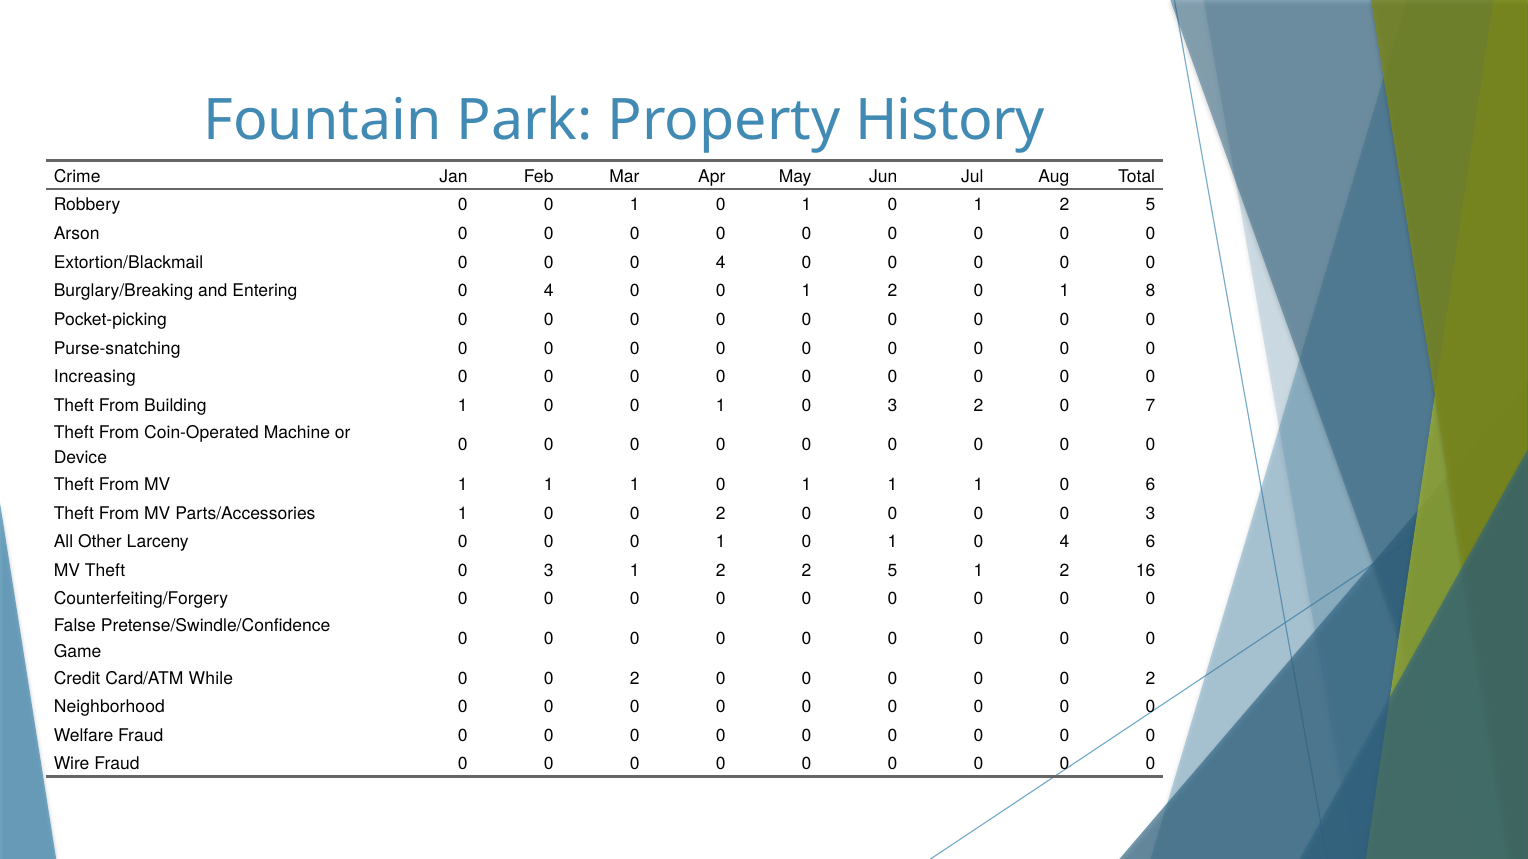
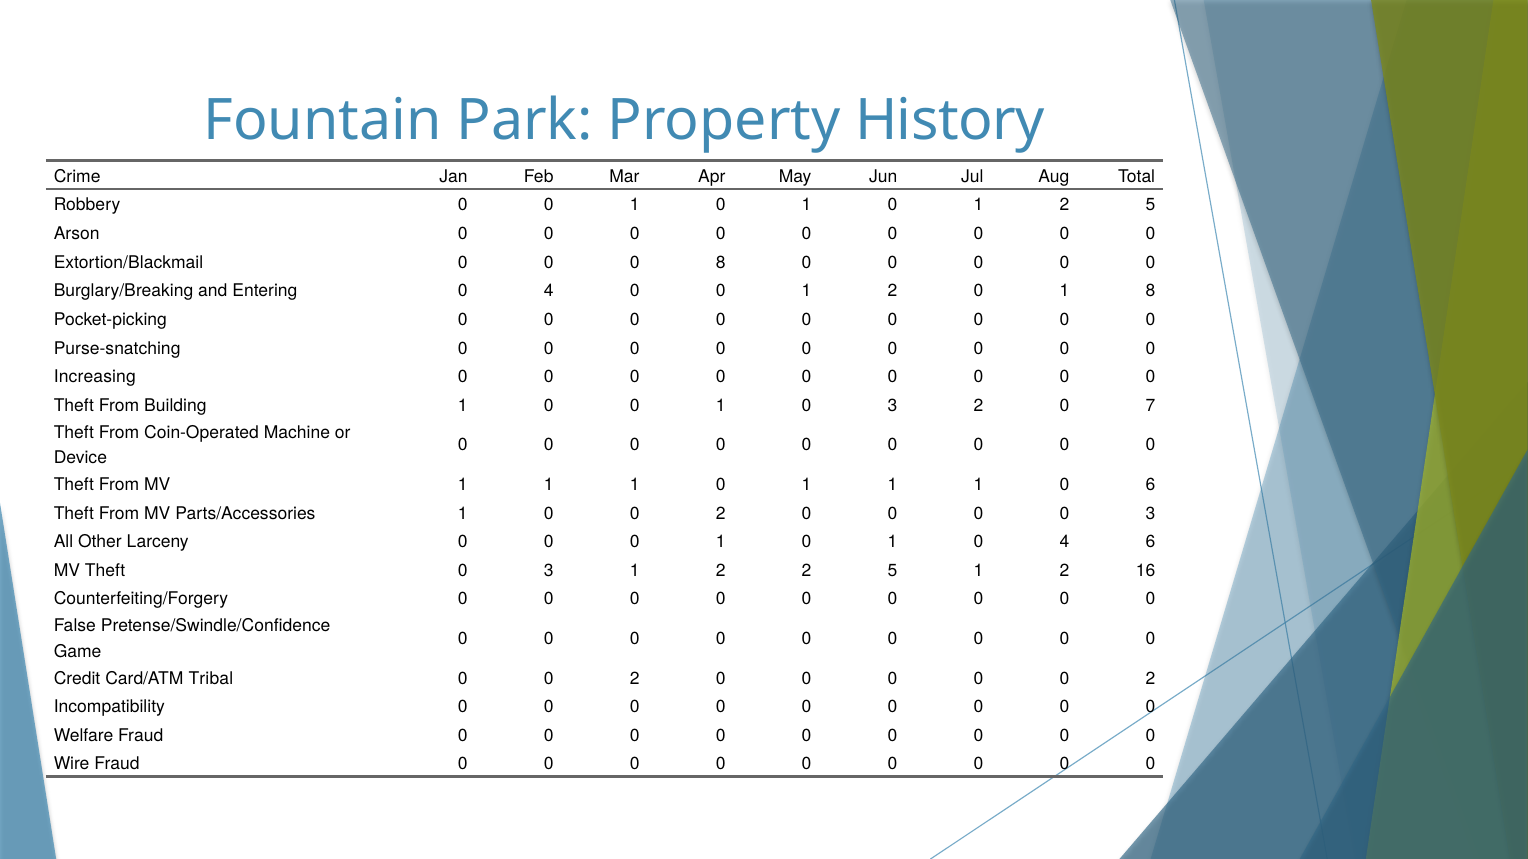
0 0 4: 4 -> 8 (721, 263)
While: While -> Tribal (211, 679)
Neighborhood: Neighborhood -> Incompatibility (109, 707)
